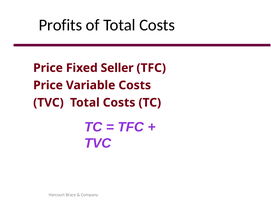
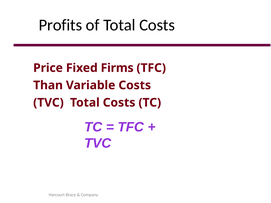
Seller: Seller -> Firms (117, 68)
Price: Price -> Than (48, 85)
